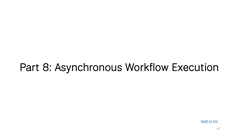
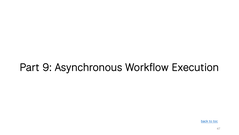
8: 8 -> 9 (47, 67)
